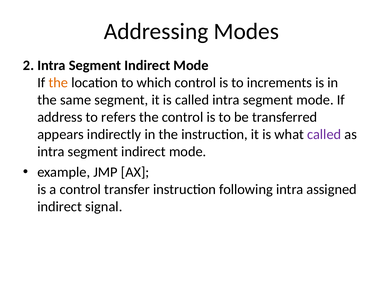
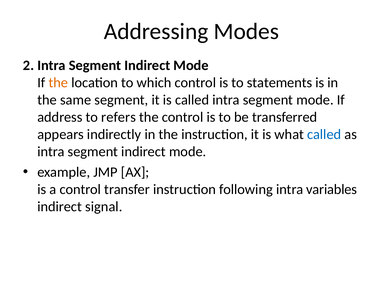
increments: increments -> statements (280, 83)
called colour: purple -> blue (324, 134)
assigned: assigned -> variables (332, 190)
